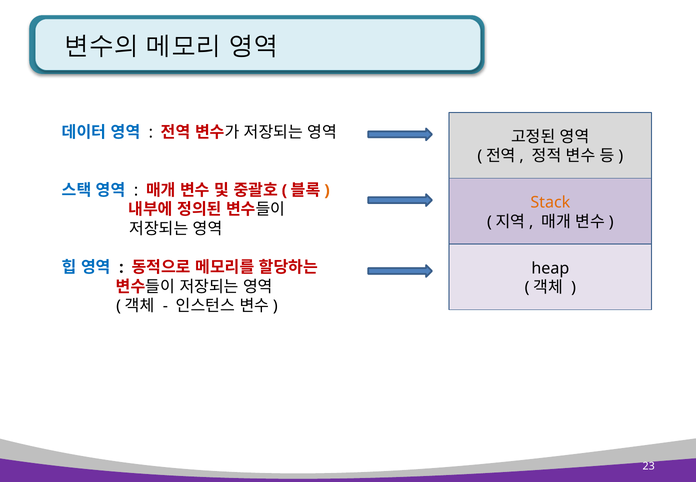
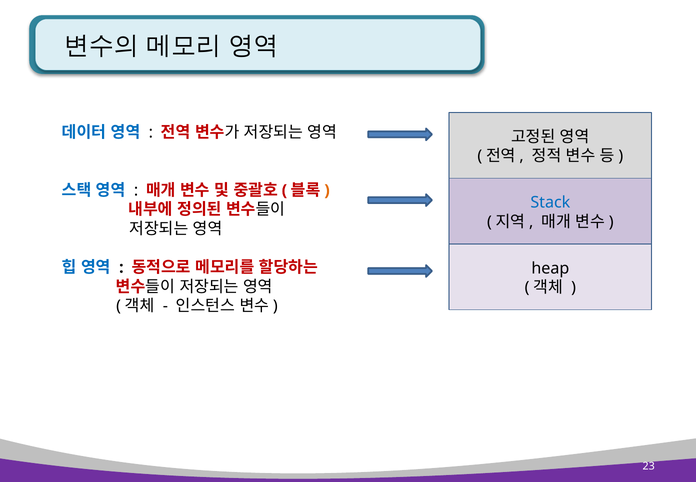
Stack colour: orange -> blue (550, 203)
